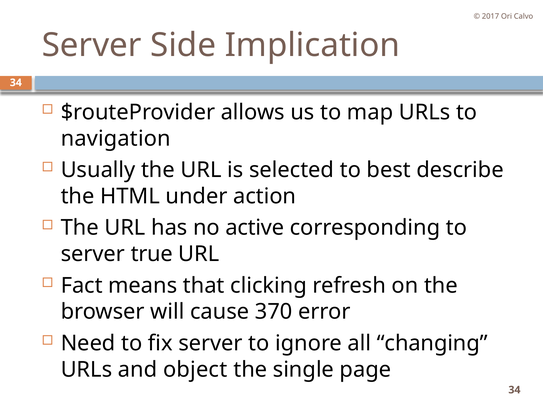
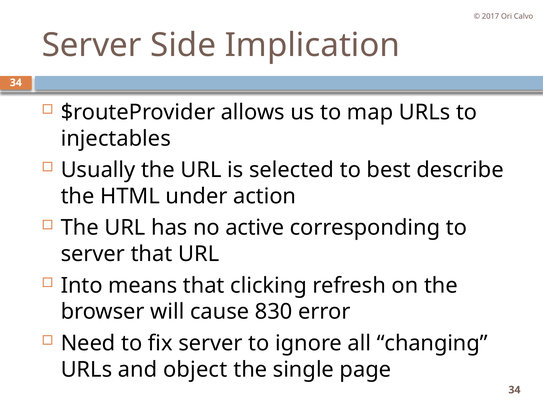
navigation: navigation -> injectables (116, 139)
server true: true -> that (152, 254)
Fact: Fact -> Into (82, 286)
370: 370 -> 830 (274, 312)
